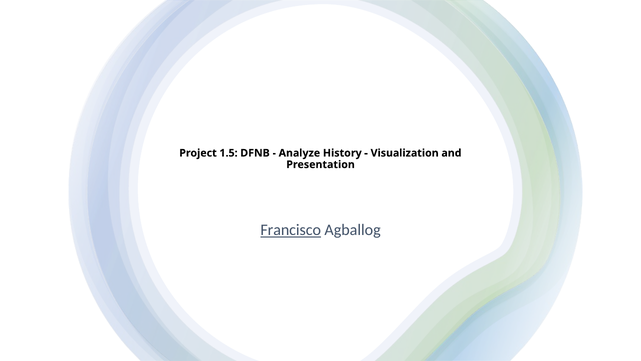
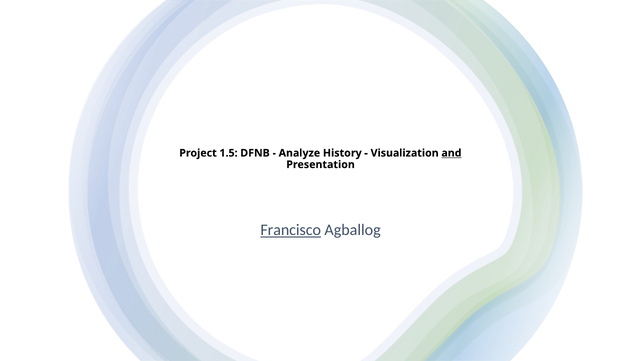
and underline: none -> present (451, 153)
